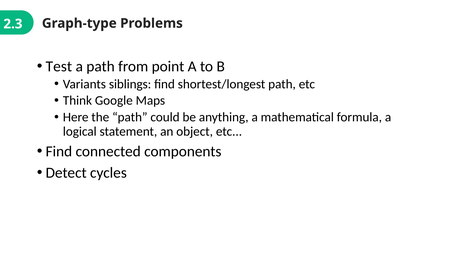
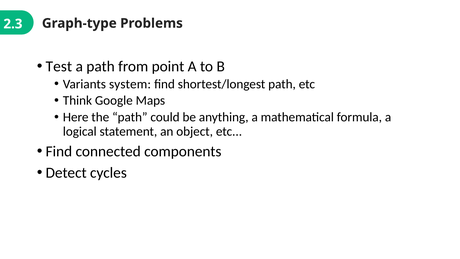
siblings: siblings -> system (130, 84)
